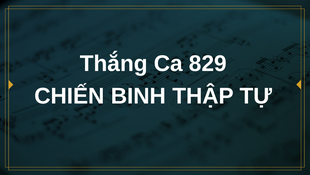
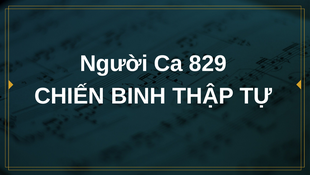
Thắng: Thắng -> Người (114, 63)
